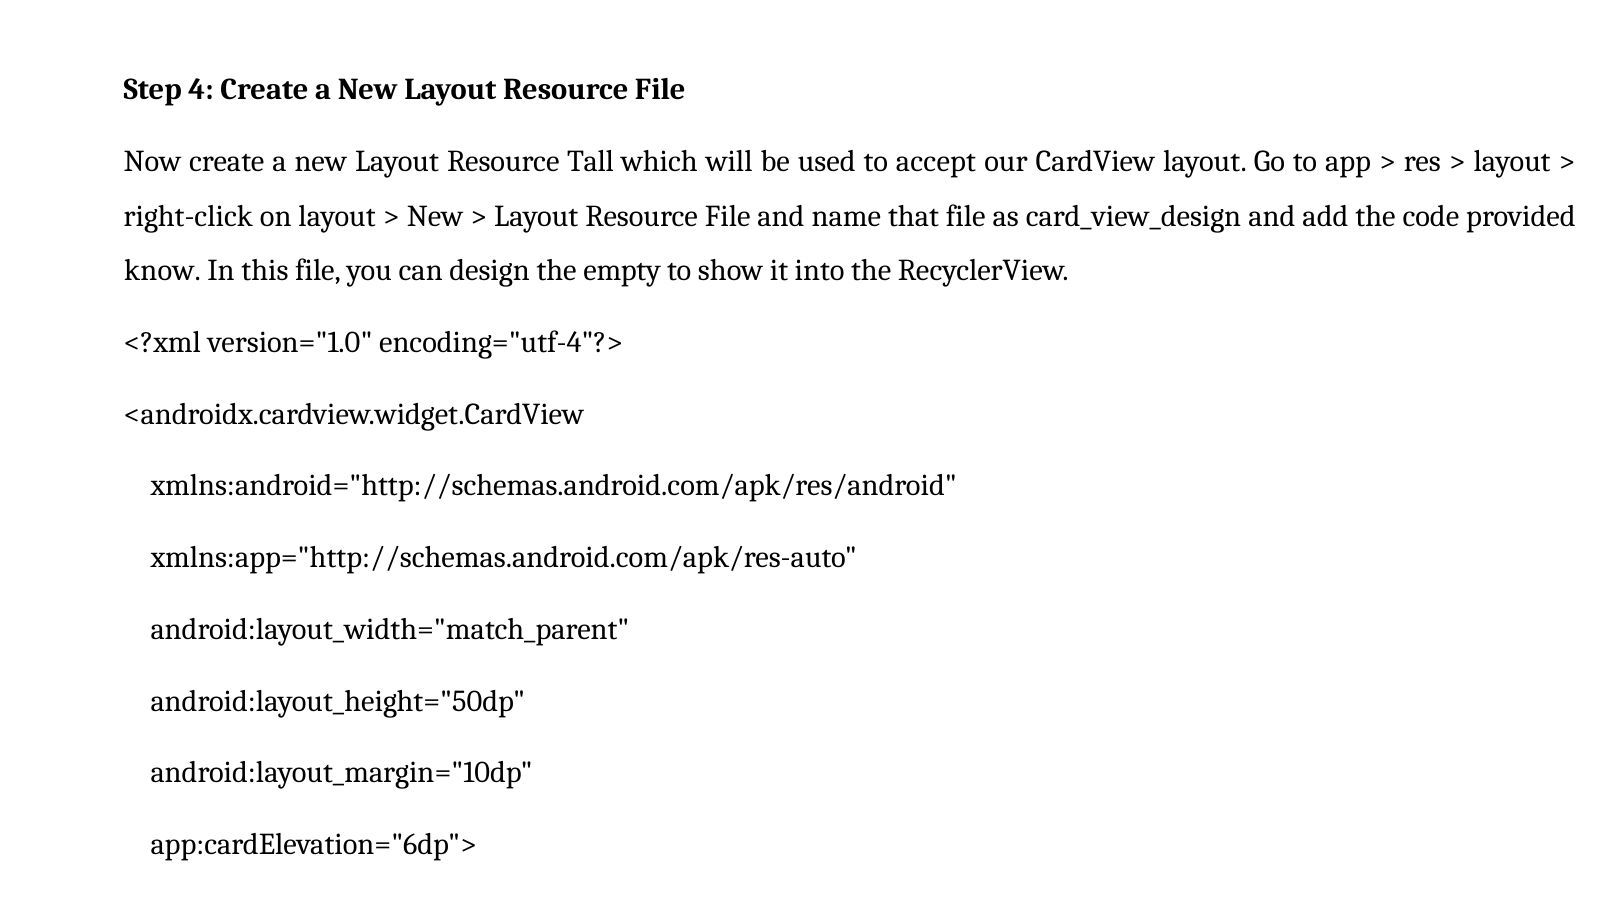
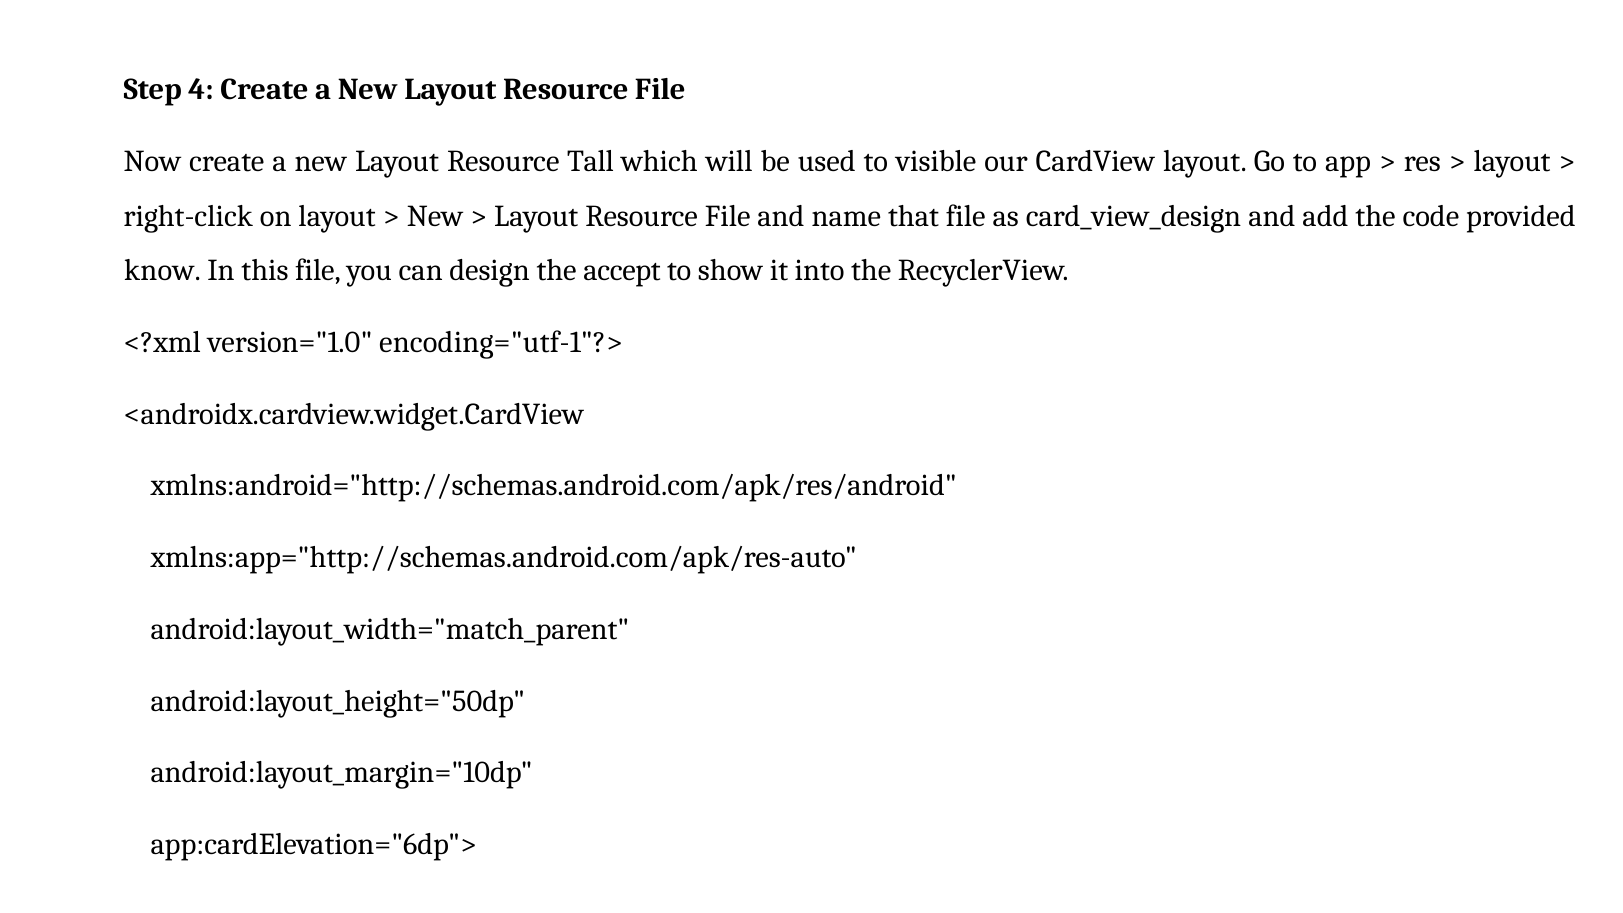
accept: accept -> visible (936, 161)
empty: empty -> accept (622, 271)
encoding="utf-4"?>: encoding="utf-4"?> -> encoding="utf-1"?> (501, 342)
